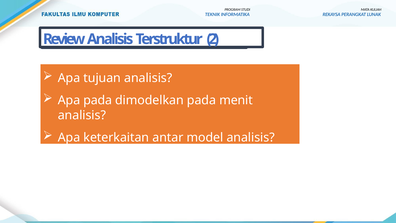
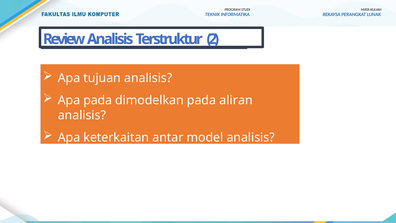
menit: menit -> aliran (236, 100)
